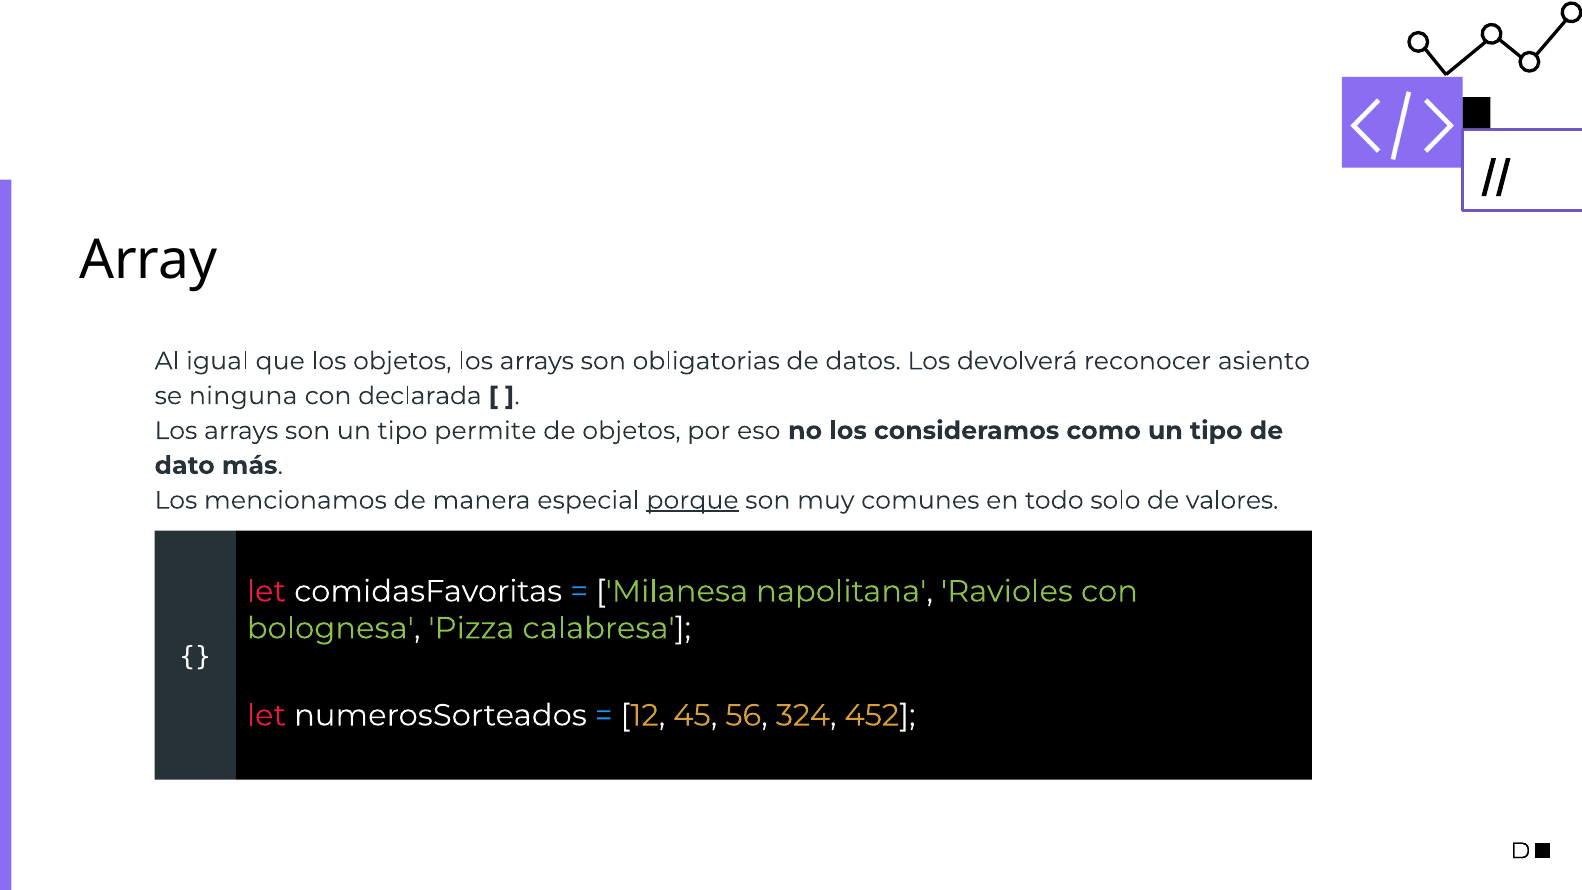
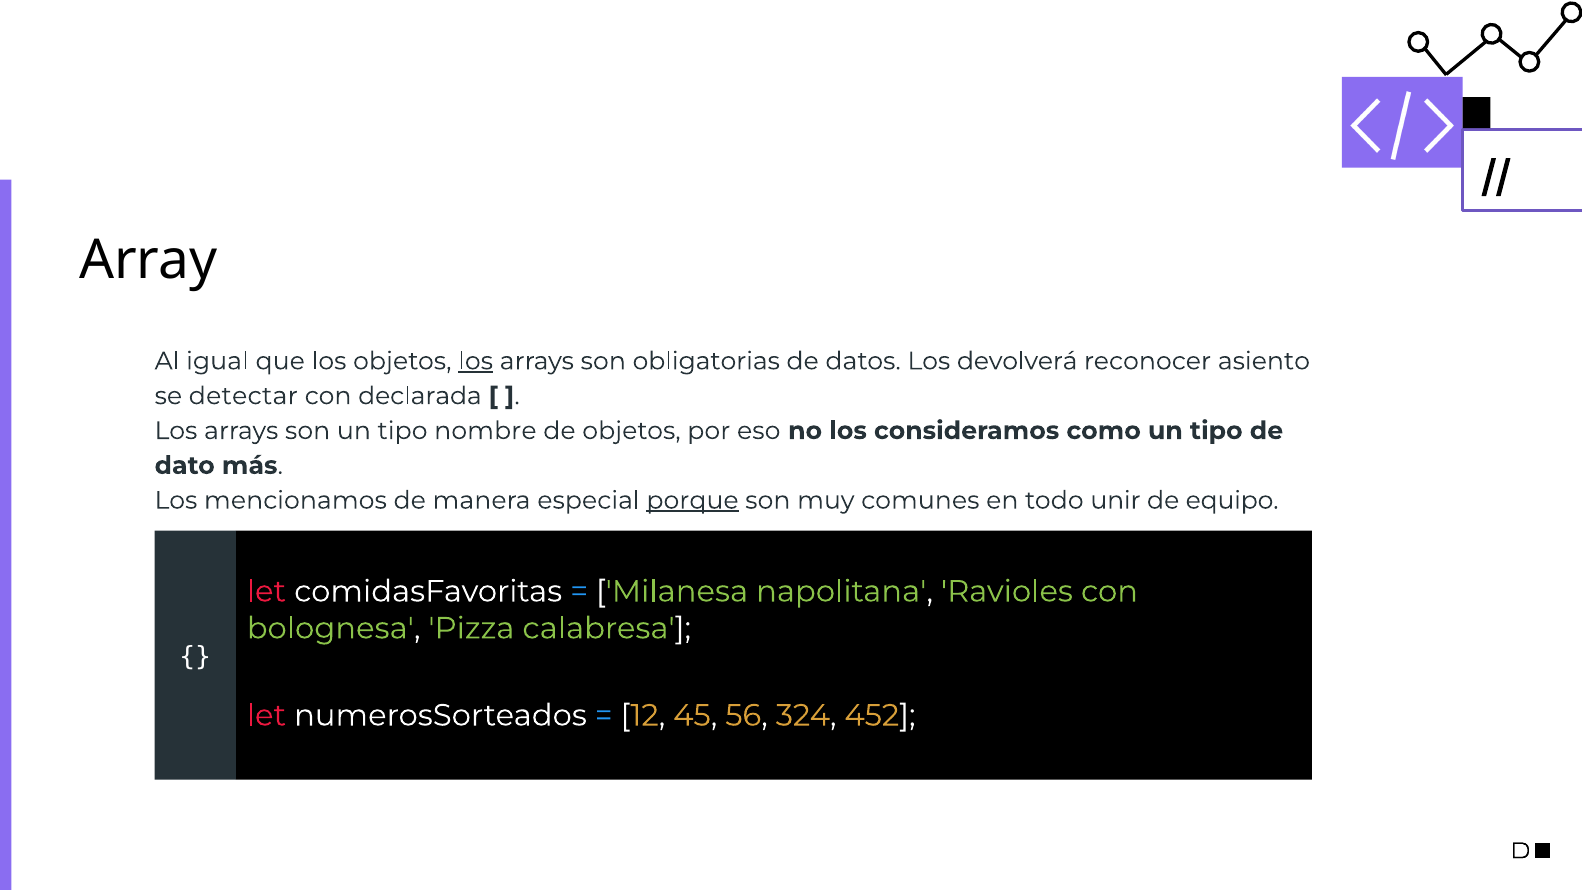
los underline: none -> present (476, 361)
ninguna: ninguna -> detectar (243, 396)
permite: permite -> nombre (485, 431)
solo: solo -> unir (1115, 500)
valores: valores -> equipo (1232, 500)
